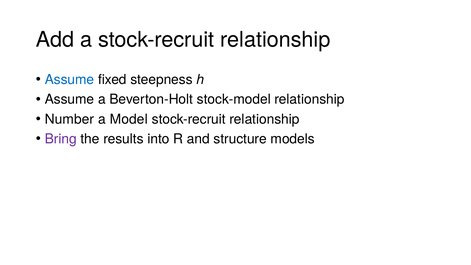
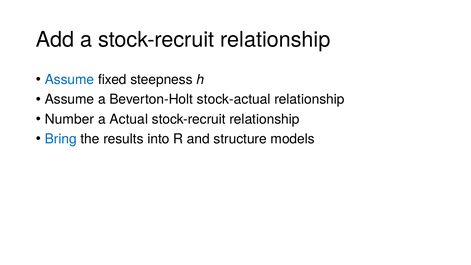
stock-model: stock-model -> stock-actual (234, 99)
Model: Model -> Actual (129, 119)
Bring colour: purple -> blue (61, 139)
